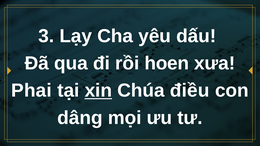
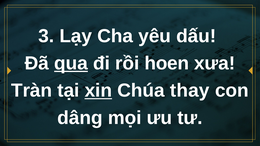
qua underline: none -> present (71, 63)
Phai: Phai -> Tràn (32, 91)
điều: điều -> thay (190, 91)
